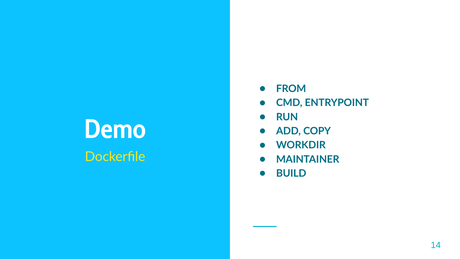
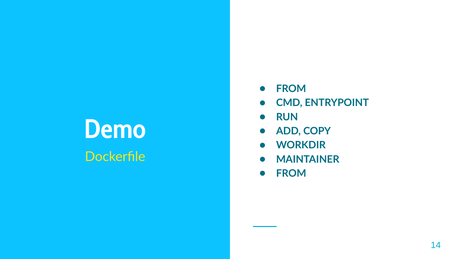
BUILD: BUILD -> FROM (291, 173)
